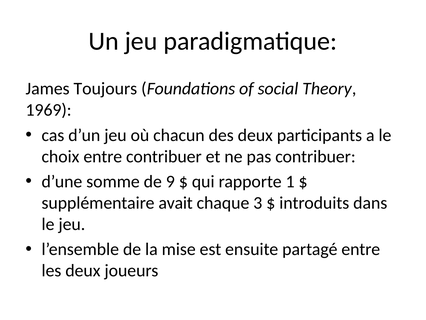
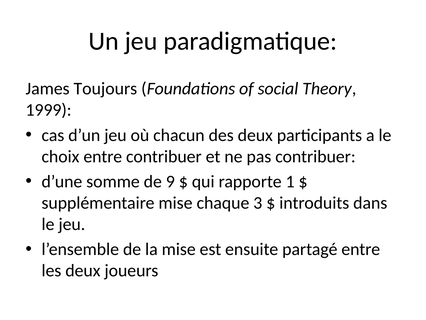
1969: 1969 -> 1999 (49, 110)
supplémentaire avait: avait -> mise (176, 203)
